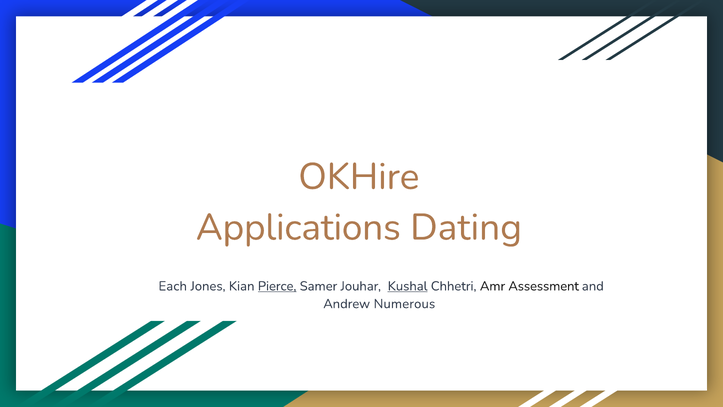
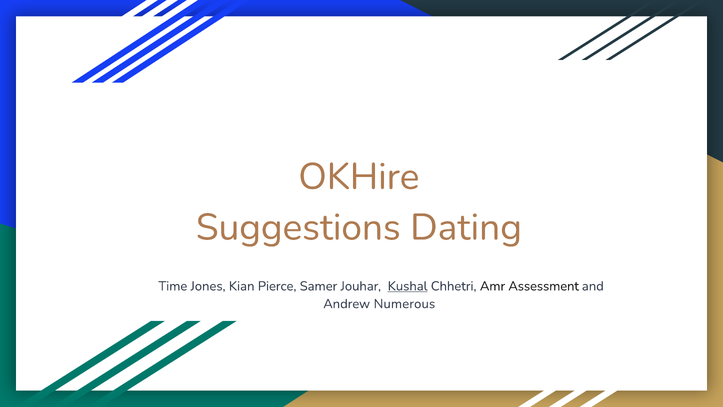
Applications: Applications -> Suggestions (298, 227)
Each: Each -> Time (173, 286)
Pierce underline: present -> none (277, 286)
